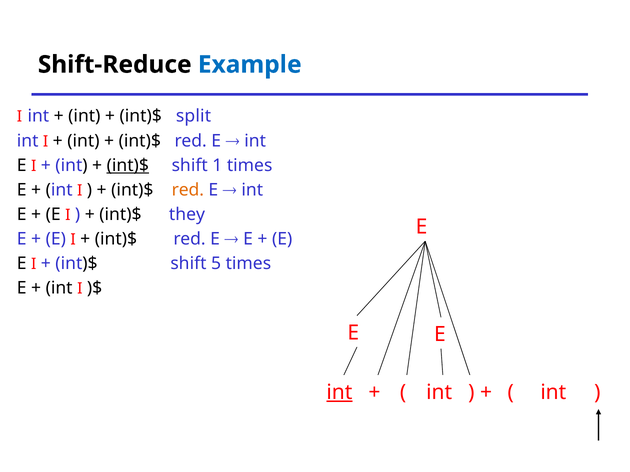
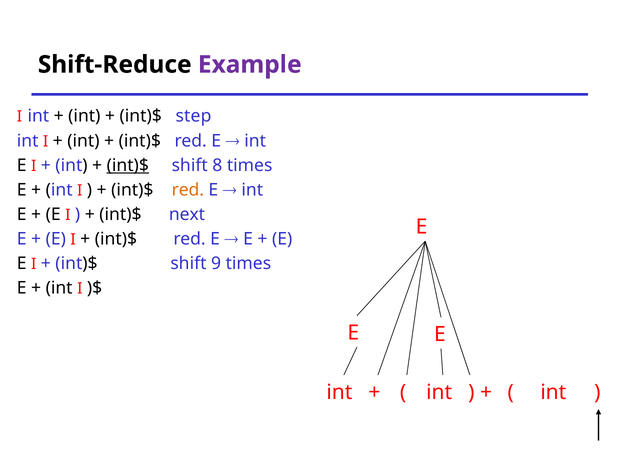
Example colour: blue -> purple (250, 65)
split: split -> step (193, 116)
1: 1 -> 8 (217, 166)
they: they -> next (187, 215)
5: 5 -> 9 (216, 264)
int underline: present -> none (339, 393)
